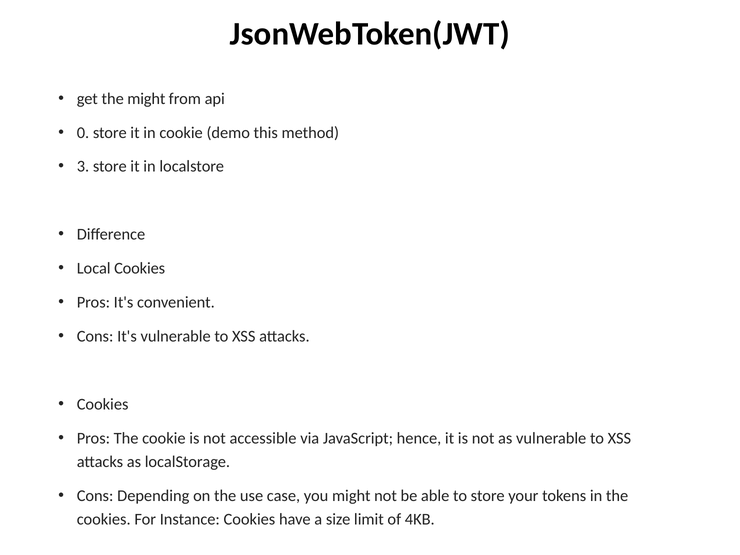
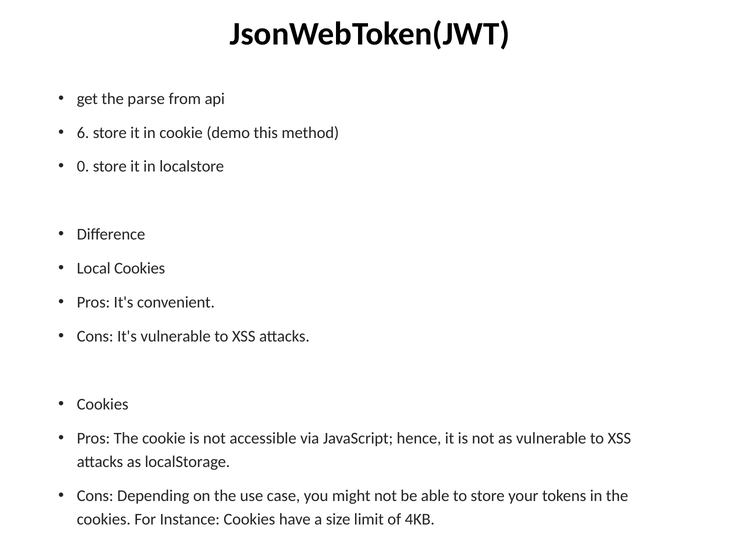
the might: might -> parse (146, 99)
0: 0 -> 6 (83, 133)
3: 3 -> 0 (83, 167)
